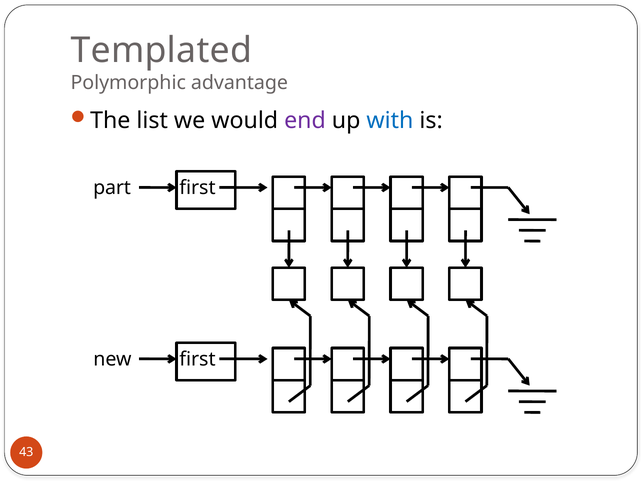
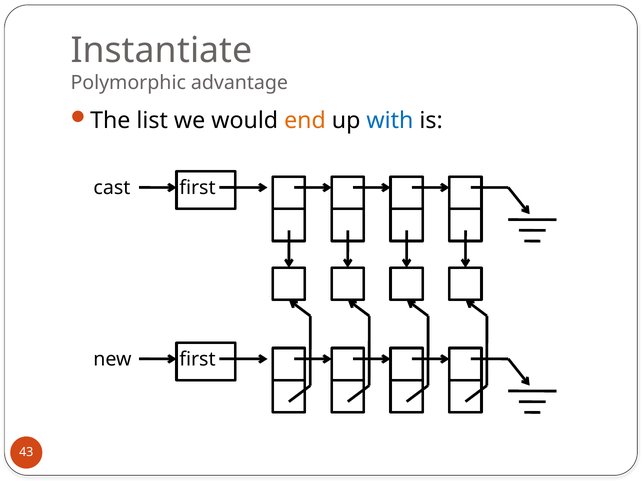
Templated: Templated -> Instantiate (161, 51)
end colour: purple -> orange (305, 120)
part: part -> cast (112, 187)
